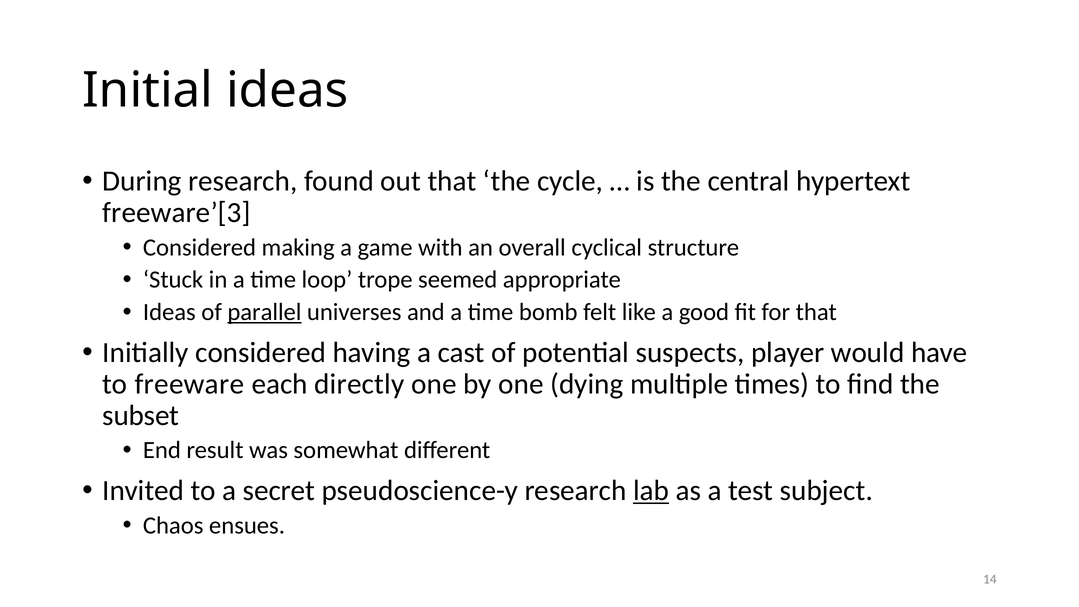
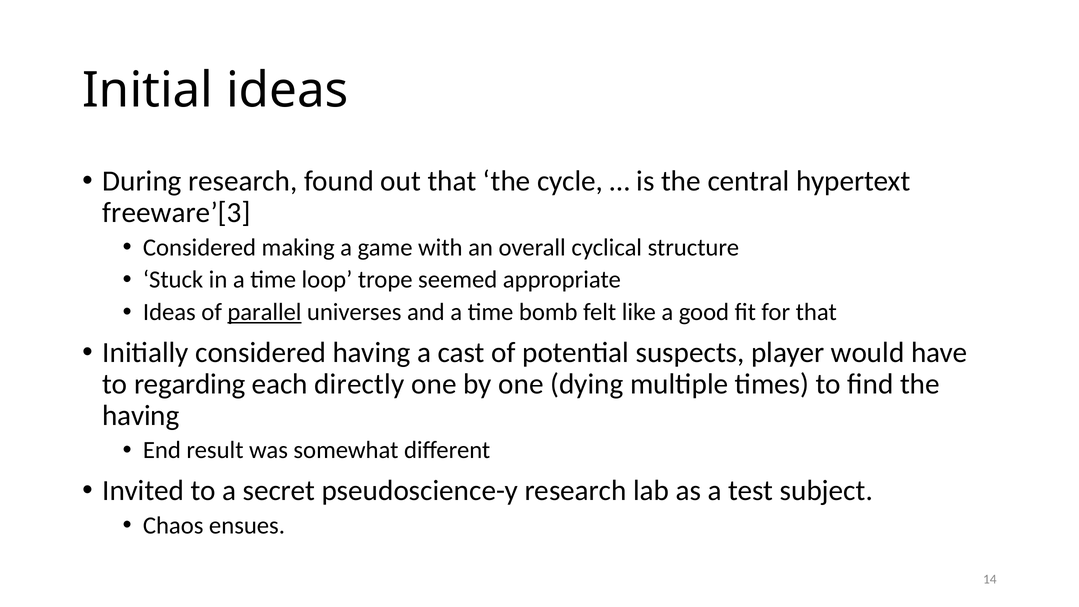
freeware: freeware -> regarding (190, 384)
subset: subset -> having (141, 416)
lab underline: present -> none (651, 491)
